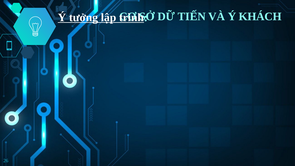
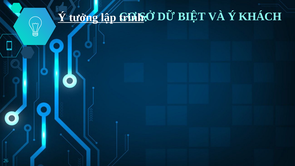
TIẾN: TIẾN -> BIỆT (192, 17)
